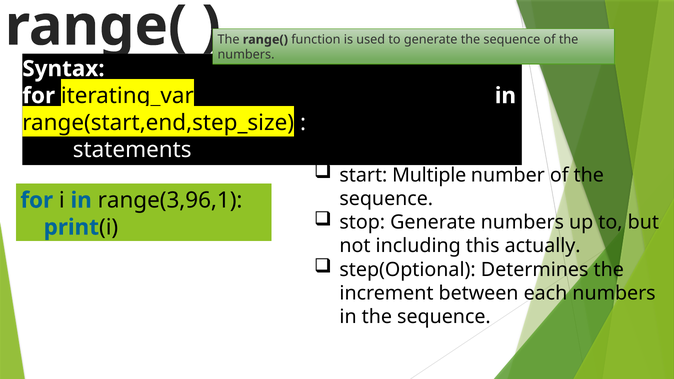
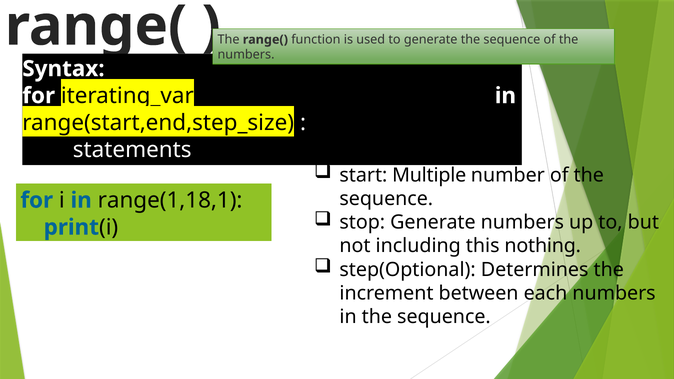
range(3,96,1: range(3,96,1 -> range(1,18,1 (170, 200)
actually: actually -> nothing (543, 246)
